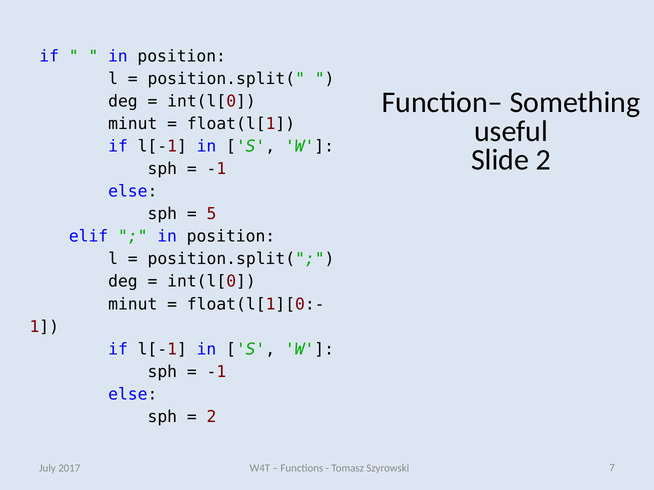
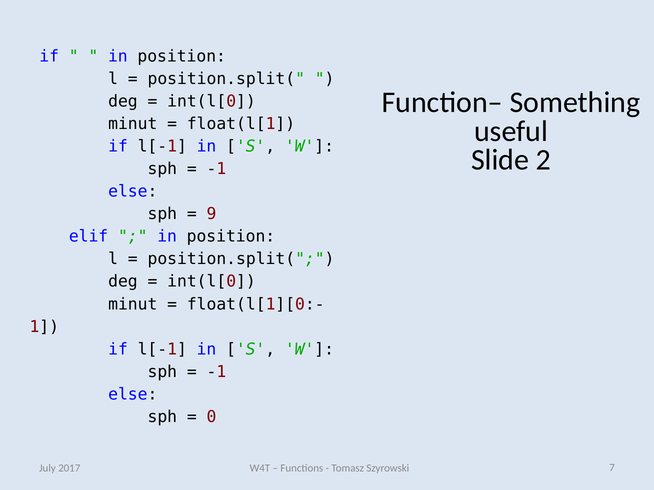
5: 5 -> 9 (211, 214)
2: 2 -> 0 (211, 417)
